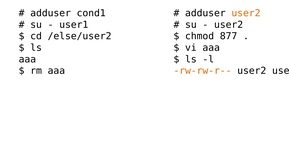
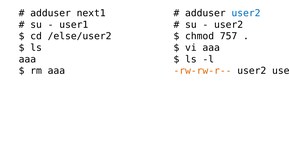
cond1: cond1 -> next1 (91, 13)
user2 colour: orange -> blue (246, 13)
877: 877 -> 757 (229, 36)
